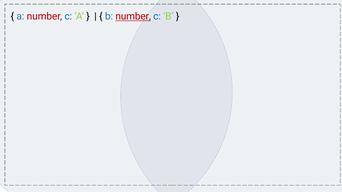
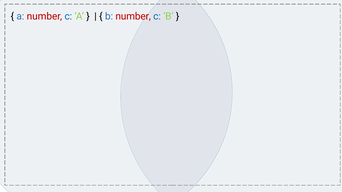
number underline: present -> none (133, 16)
